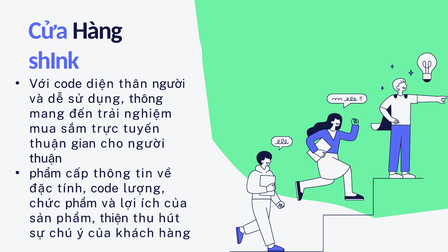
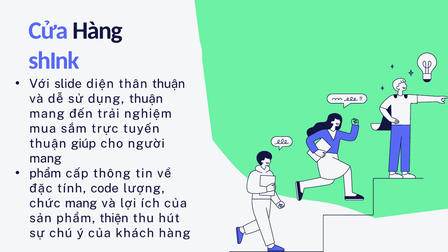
Với code: code -> slide (68, 84)
thân người: người -> thuận (169, 84)
dụng thông: thông -> thuận (146, 99)
gian: gian -> giúp (83, 143)
thuận: thuận -> mang (46, 158)
phẩm: phẩm -> mang (81, 203)
